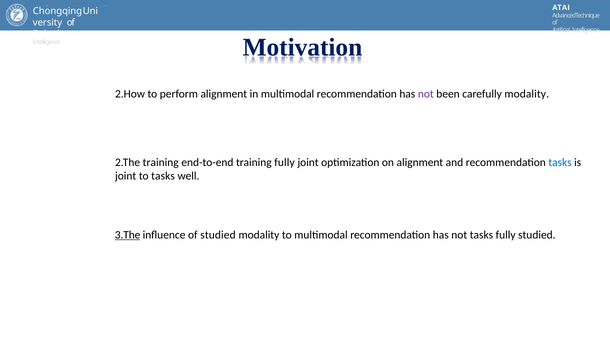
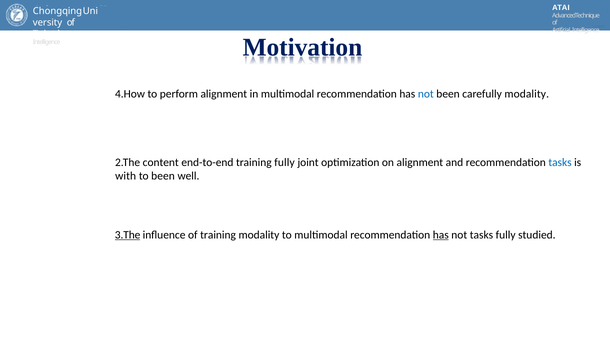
2.How: 2.How -> 4.How (130, 94)
not colour: purple -> blue (426, 94)
2.The training: training -> content (161, 162)
joint: joint -> with (126, 176)
to tasks: tasks -> been (163, 176)
of studied: studied -> training (218, 235)
has underline: none -> present (441, 235)
